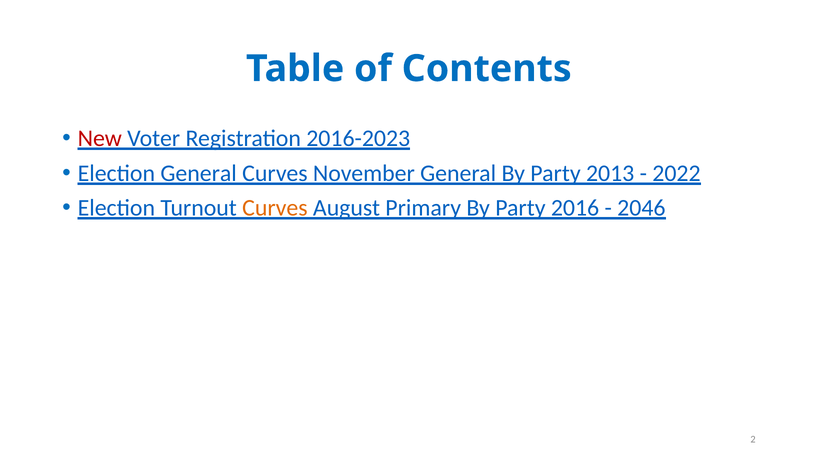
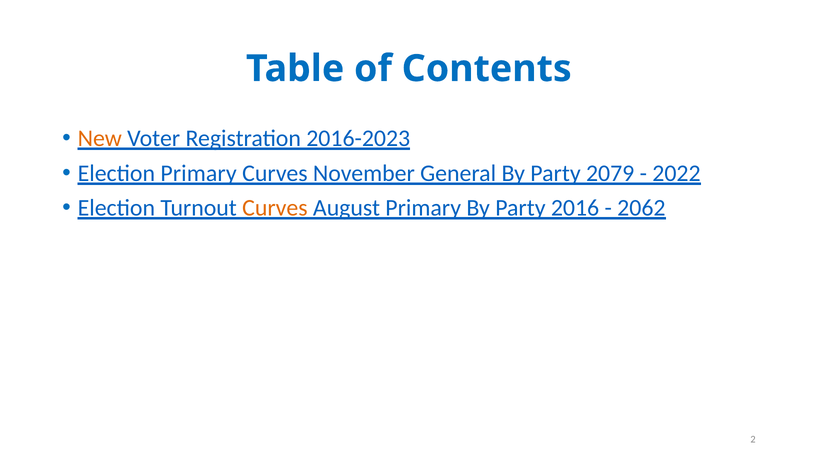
New colour: red -> orange (100, 139)
Election General: General -> Primary (199, 173)
2013: 2013 -> 2079 (610, 173)
2046: 2046 -> 2062 (641, 208)
